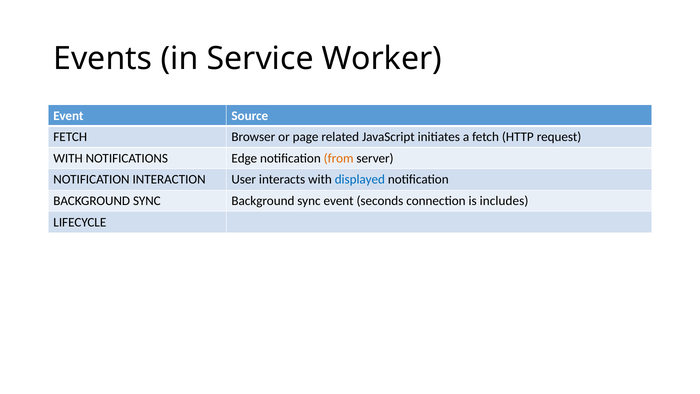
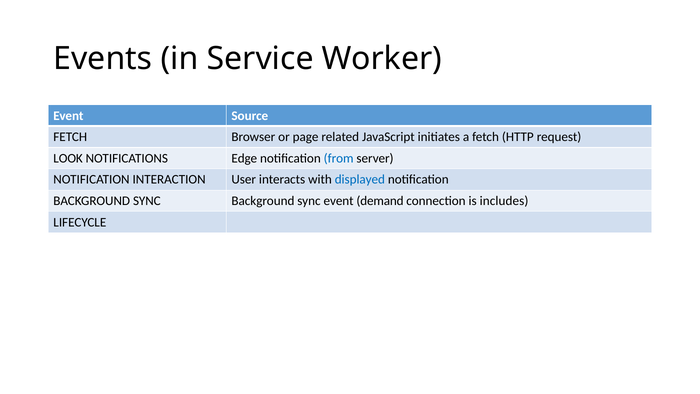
WITH: WITH -> LOOK (68, 158)
from colour: orange -> blue (339, 158)
seconds: seconds -> demand (380, 201)
